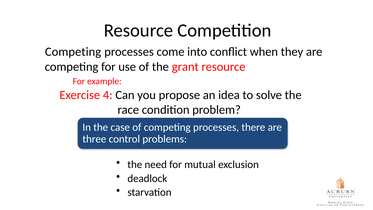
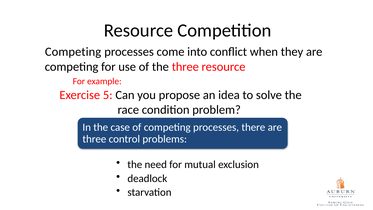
the grant: grant -> three (185, 67)
4: 4 -> 5 (108, 95)
